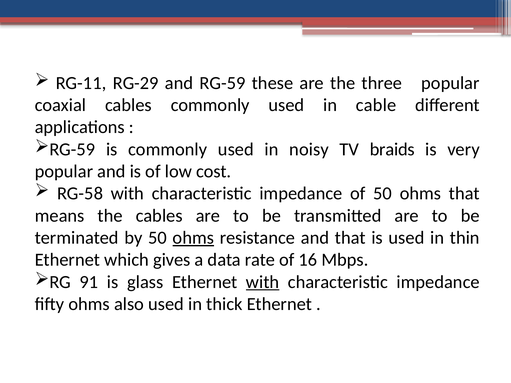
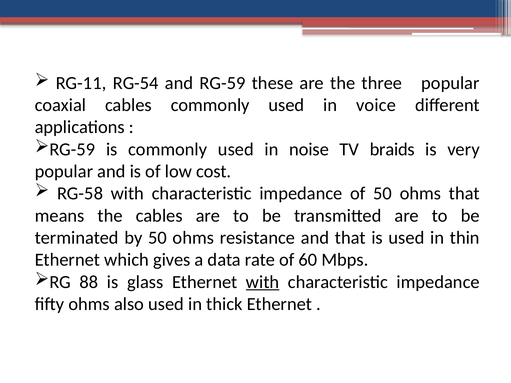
RG-29: RG-29 -> RG-54 (136, 83)
cable: cable -> voice (376, 105)
noisy: noisy -> noise (309, 149)
ohms underline: present -> none (193, 238)
16: 16 -> 60 (308, 260)
91: 91 -> 88 (89, 282)
